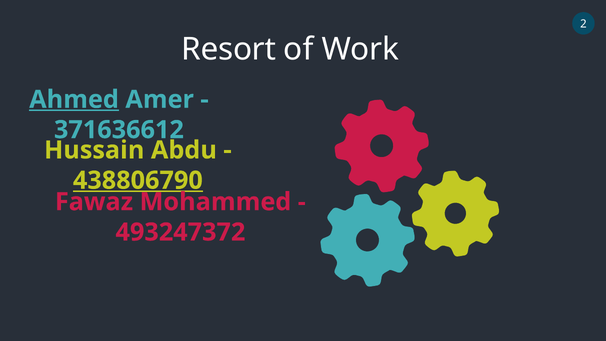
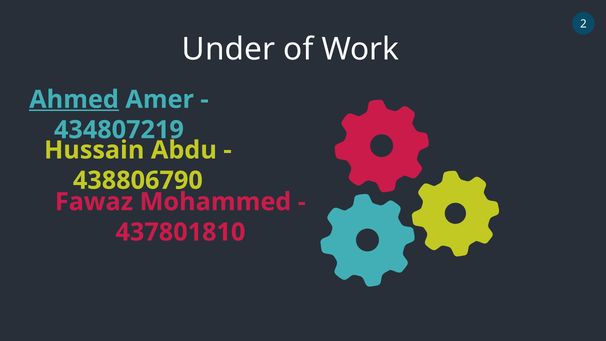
Resort: Resort -> Under (228, 49)
371636612: 371636612 -> 434807219 (119, 130)
438806790 underline: present -> none (138, 180)
493247372: 493247372 -> 437801810 (180, 232)
